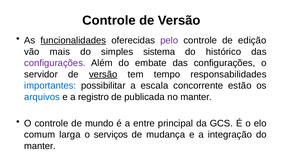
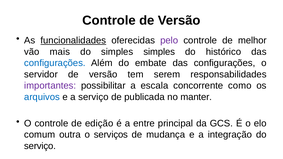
edição: edição -> melhor (252, 40)
simples sistema: sistema -> simples (159, 52)
configurações colour: purple -> blue (55, 63)
versão underline: present -> none (103, 74)
tempo: tempo -> serem (167, 74)
importantes colour: blue -> purple (50, 86)
estão: estão -> como (240, 86)
a registro: registro -> serviço (93, 97)
mundo: mundo -> edição (99, 123)
larga: larga -> outra (70, 135)
manter: manter -> serviço (40, 146)
